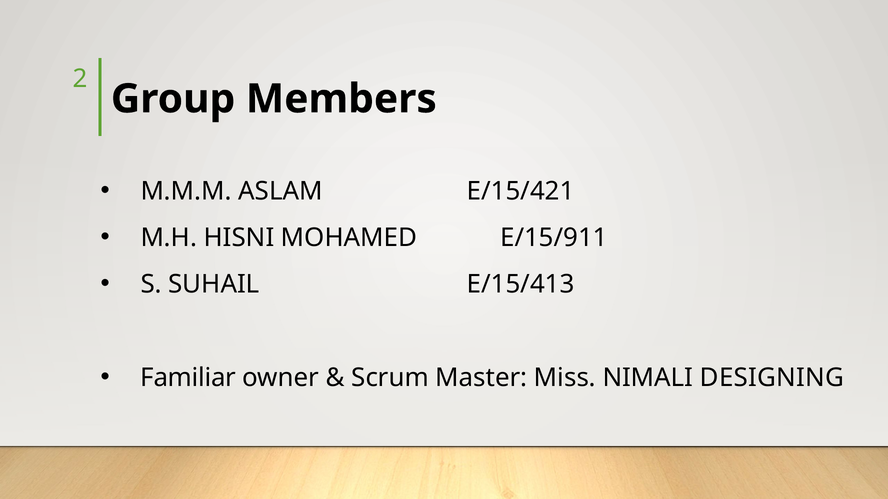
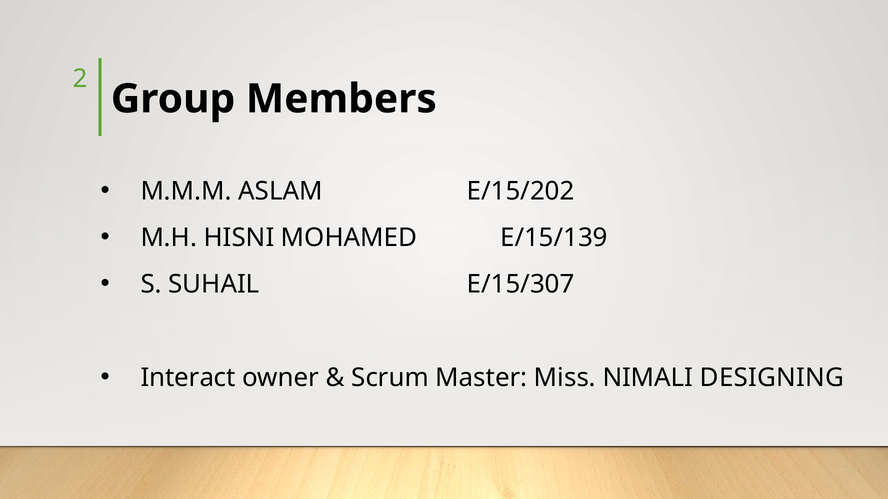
E/15/421: E/15/421 -> E/15/202 (521, 191)
E/15/911: E/15/911 -> E/15/139 (554, 238)
E/15/413: E/15/413 -> E/15/307 (521, 285)
Familiar: Familiar -> Interact (188, 378)
